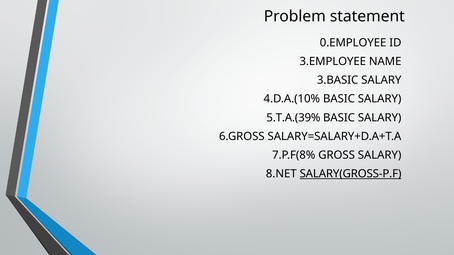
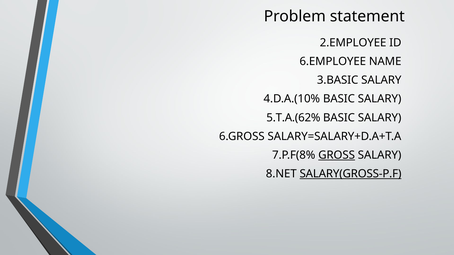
0.EMPLOYEE: 0.EMPLOYEE -> 2.EMPLOYEE (353, 43)
3.EMPLOYEE: 3.EMPLOYEE -> 6.EMPLOYEE (333, 62)
5.T.A.(39%: 5.T.A.(39% -> 5.T.A.(62% (293, 118)
GROSS underline: none -> present (337, 155)
